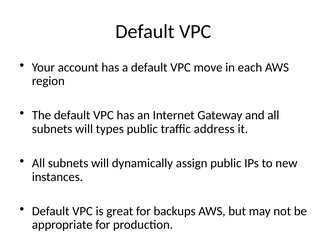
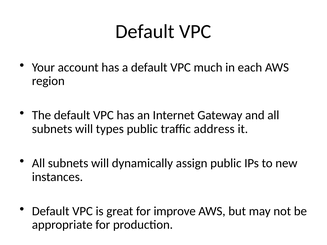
move: move -> much (208, 67)
backups: backups -> improve (175, 211)
